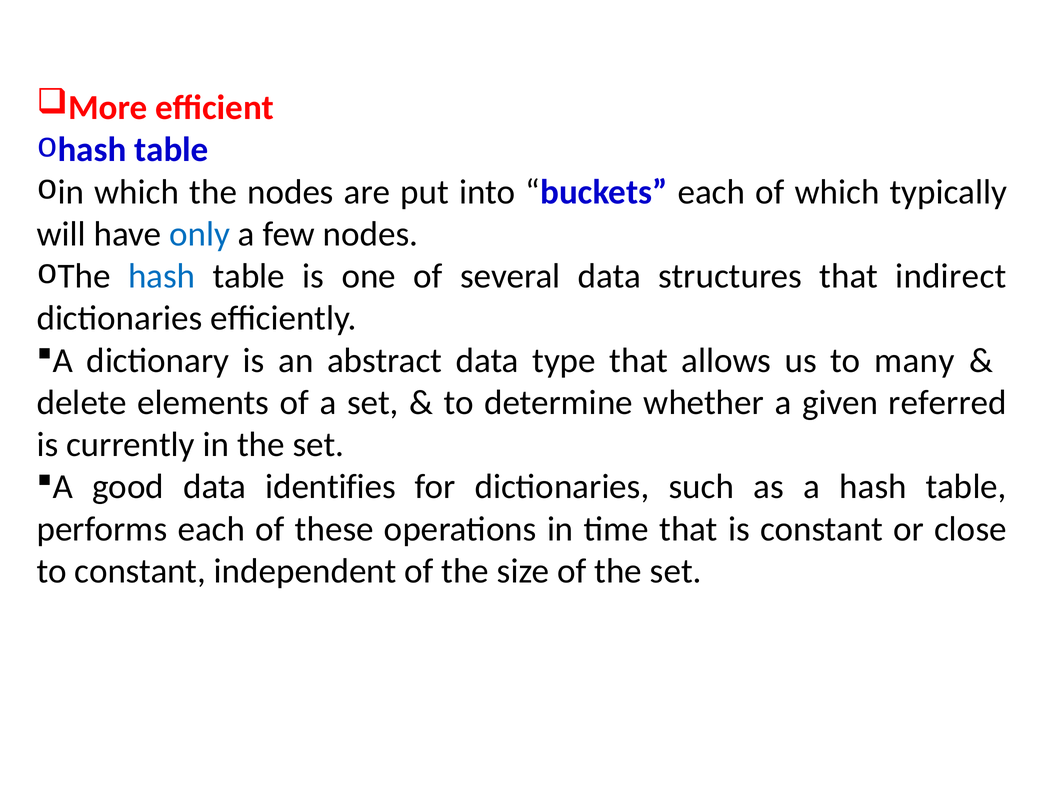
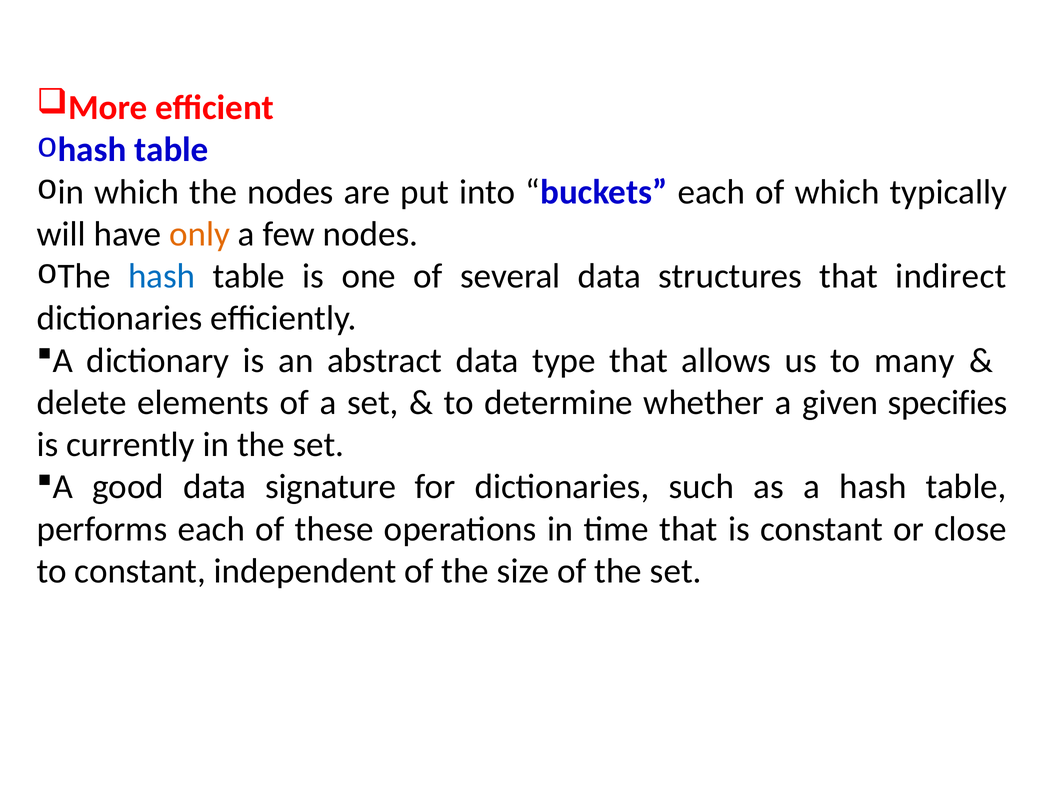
only colour: blue -> orange (200, 234)
referred: referred -> specifies (948, 402)
identifies: identifies -> signature (331, 487)
